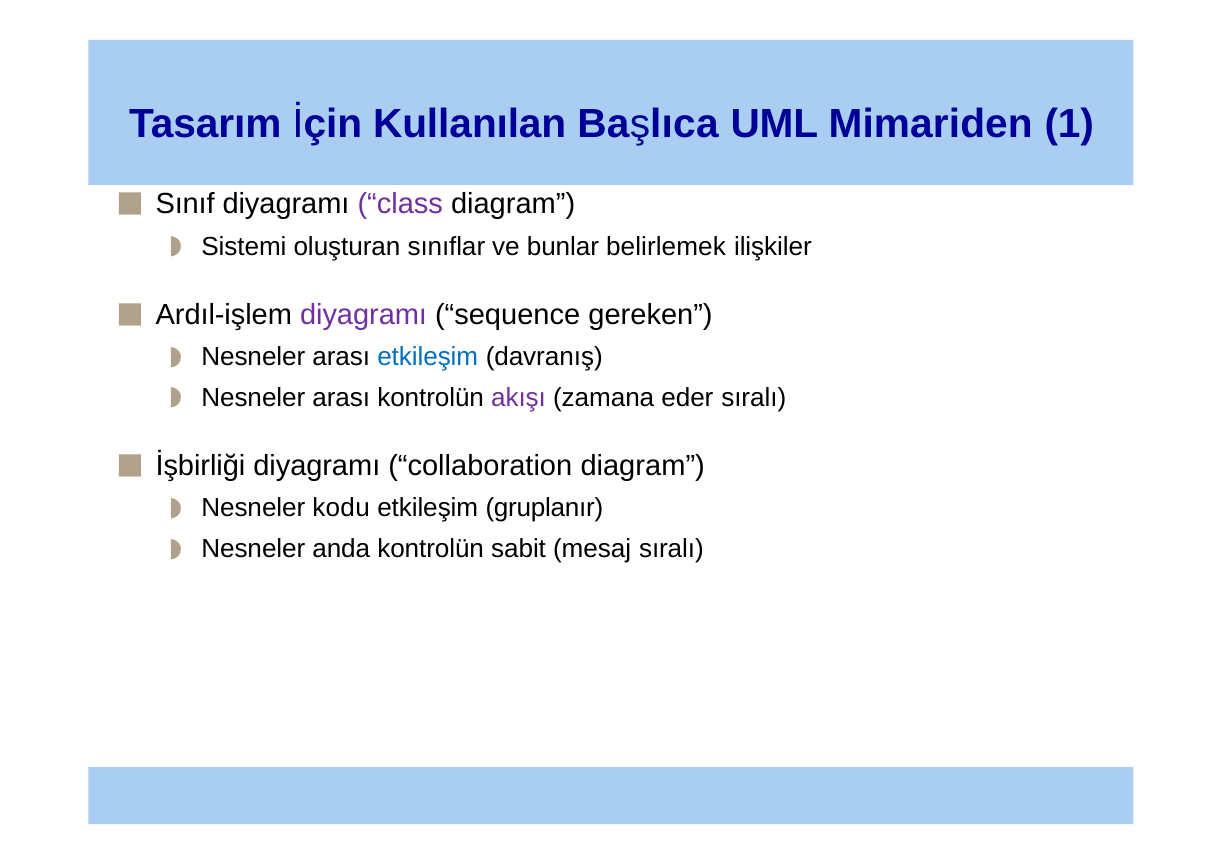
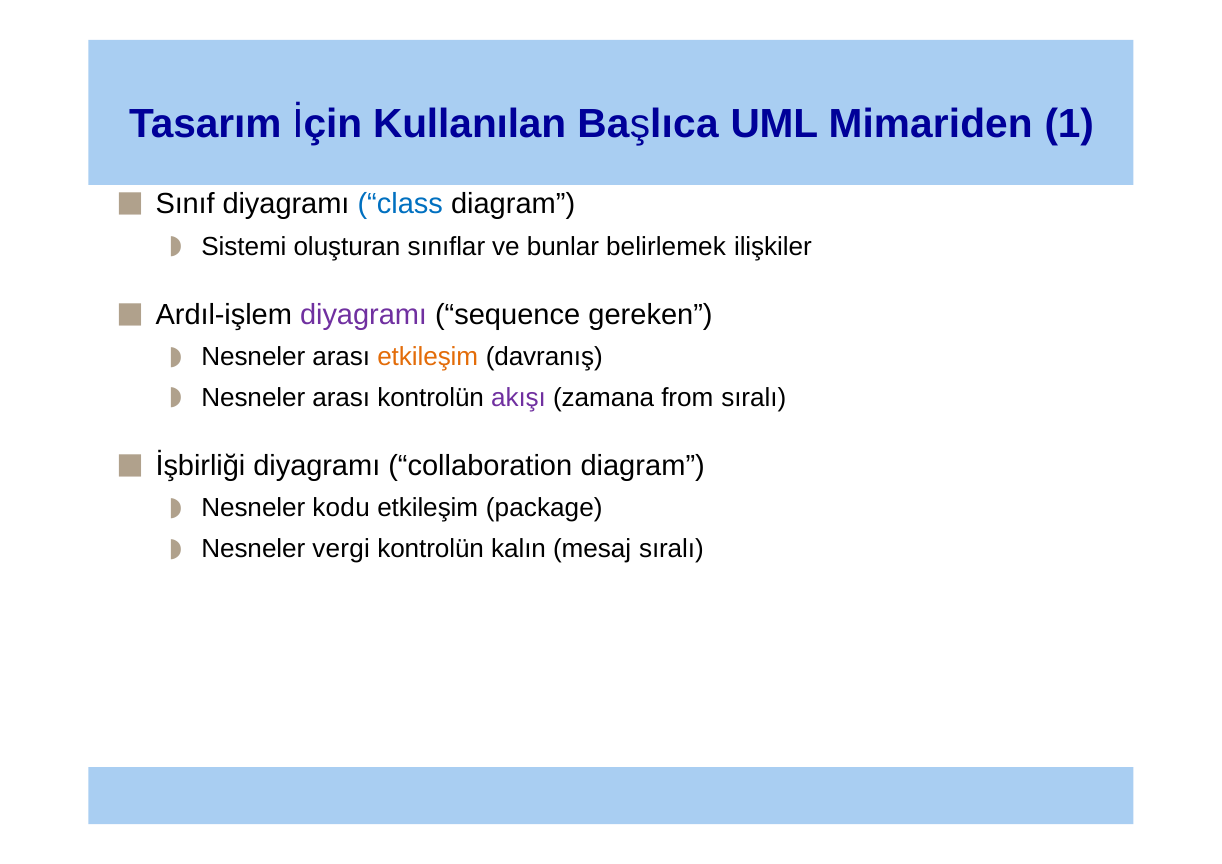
class colour: purple -> blue (400, 204)
etkileşim colour: blue -> orange (428, 357)
eder: eder -> from (687, 398)
gruplanır: gruplanır -> package (544, 508)
anda: anda -> vergi (341, 549)
sabit: sabit -> kalın (519, 549)
